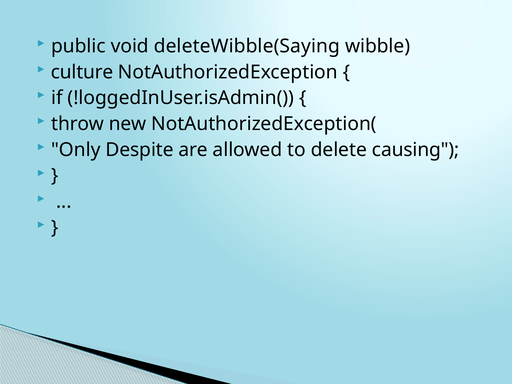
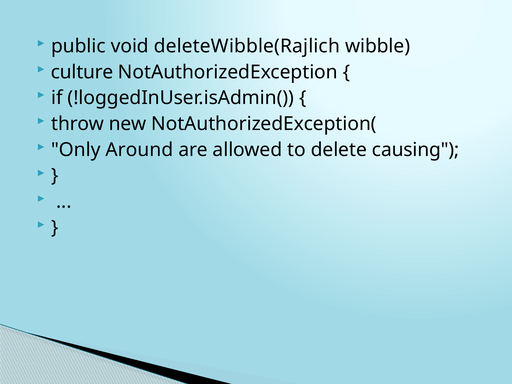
deleteWibble(Saying: deleteWibble(Saying -> deleteWibble(Rajlich (247, 46)
Despite: Despite -> Around (139, 150)
